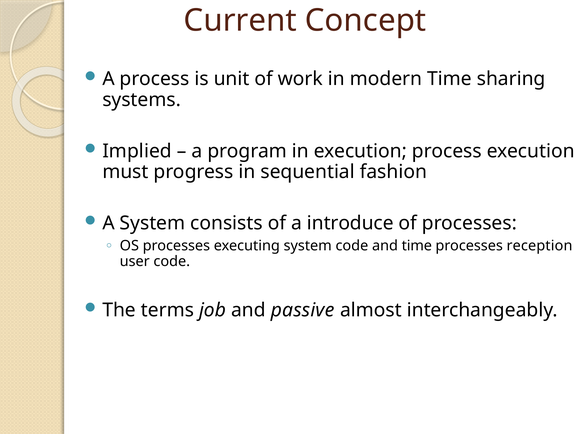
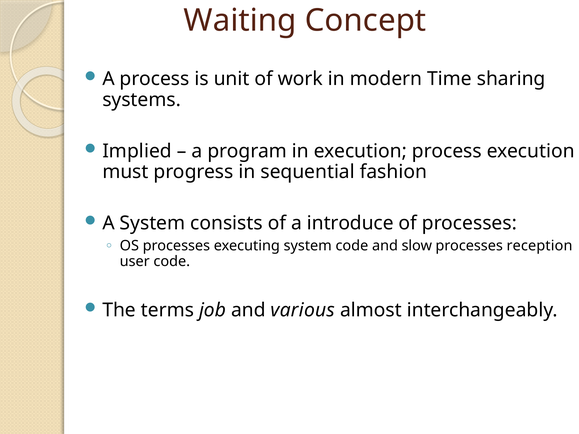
Current: Current -> Waiting (240, 20)
and time: time -> slow (417, 246)
passive: passive -> various (303, 310)
